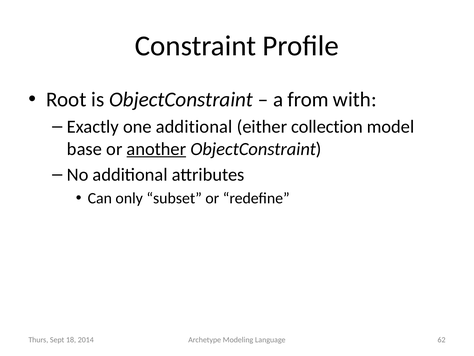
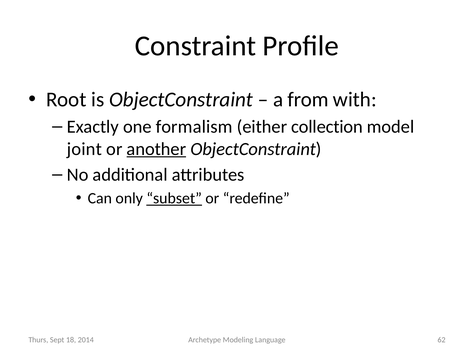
one additional: additional -> formalism (194, 127)
base: base -> joint (84, 149)
subset underline: none -> present (174, 198)
